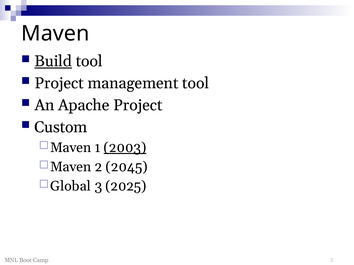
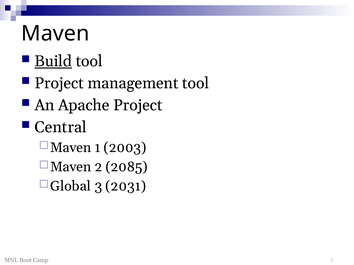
Custom: Custom -> Central (61, 128)
2003 underline: present -> none (125, 148)
2045: 2045 -> 2085 (127, 167)
2025: 2025 -> 2031 (126, 186)
